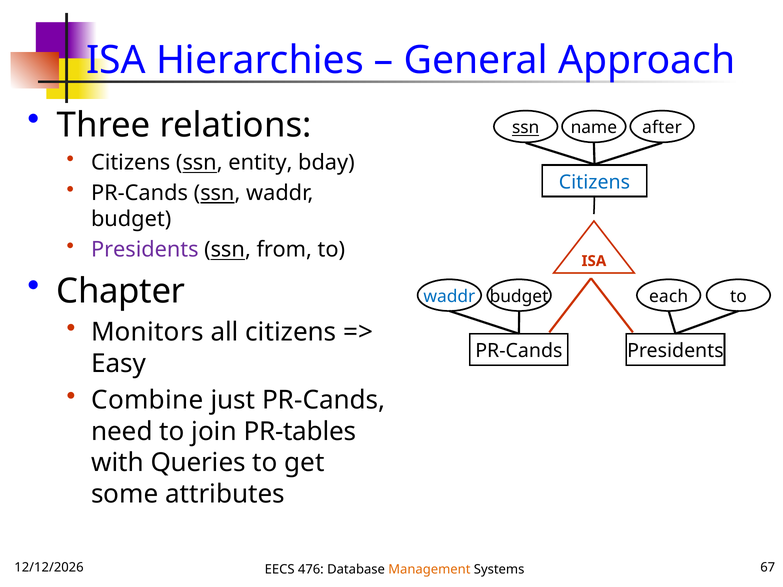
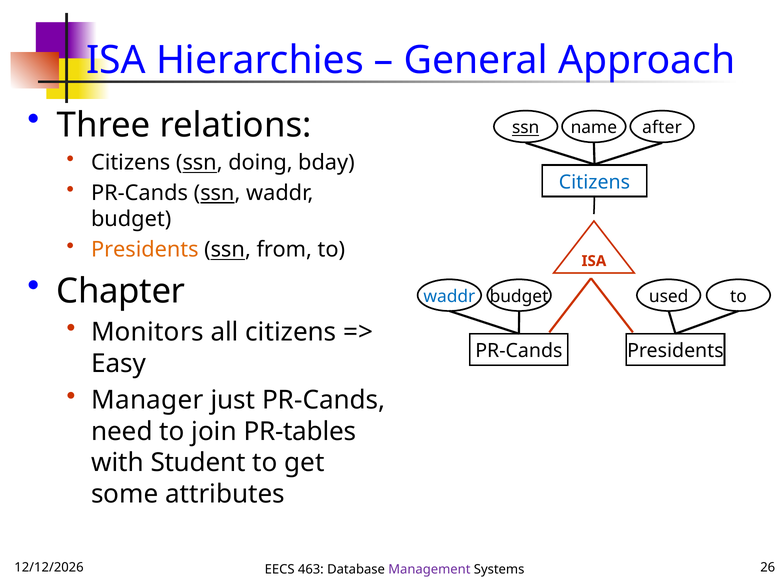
entity: entity -> doing (260, 162)
Presidents colour: purple -> orange (145, 250)
each: each -> used (669, 296)
Combine: Combine -> Manager (147, 400)
Queries: Queries -> Student (198, 463)
476: 476 -> 463 (311, 570)
Management colour: orange -> purple (429, 570)
67: 67 -> 26 (768, 568)
